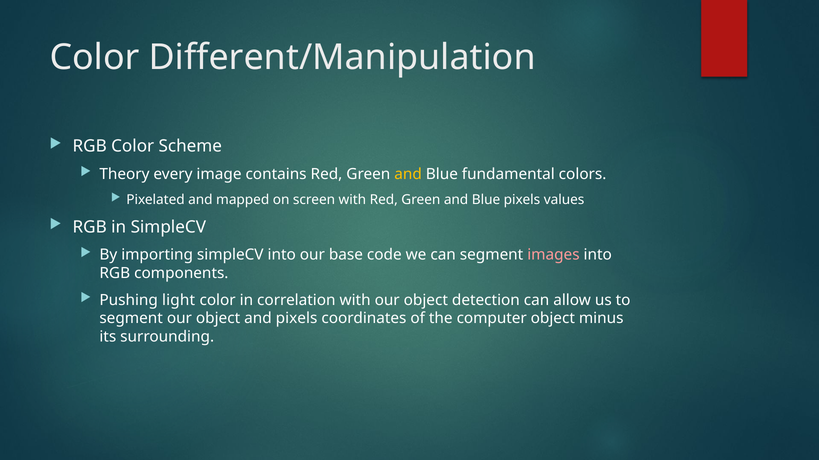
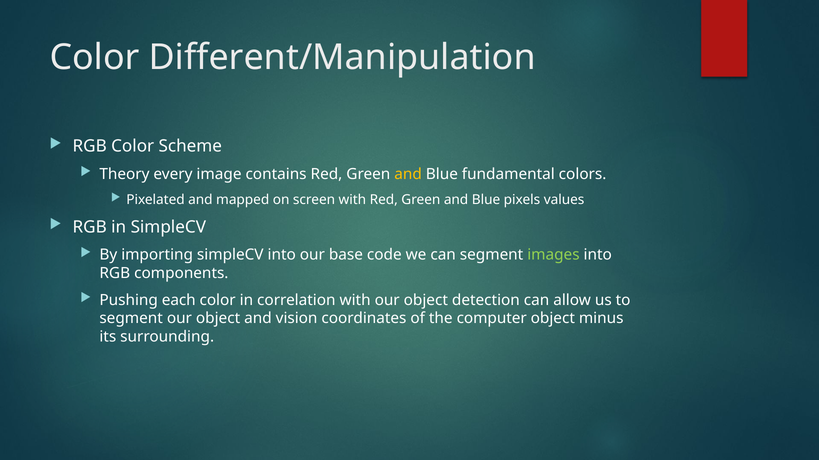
images colour: pink -> light green (553, 255)
light: light -> each (179, 300)
and pixels: pixels -> vision (297, 319)
